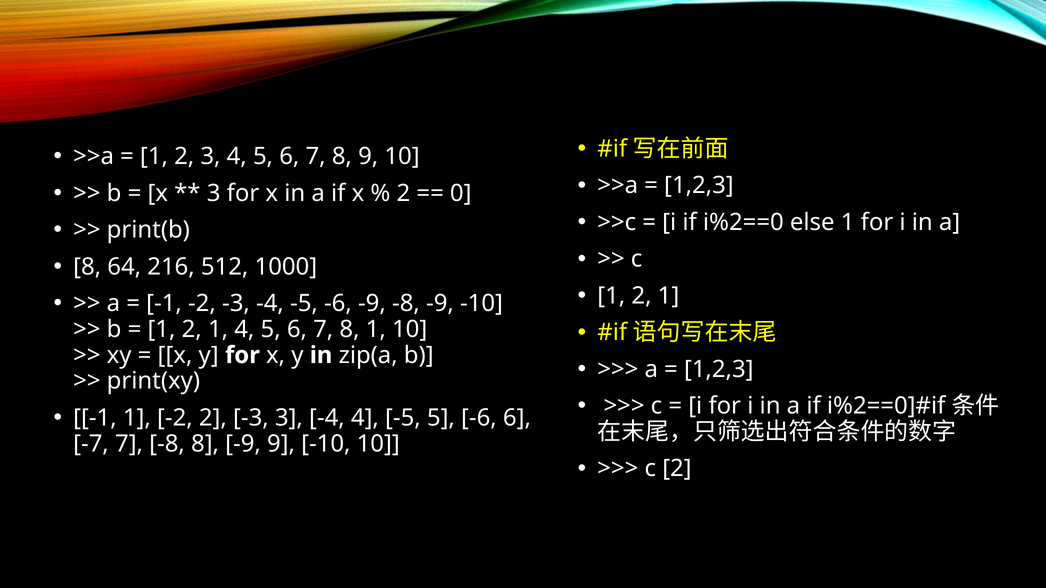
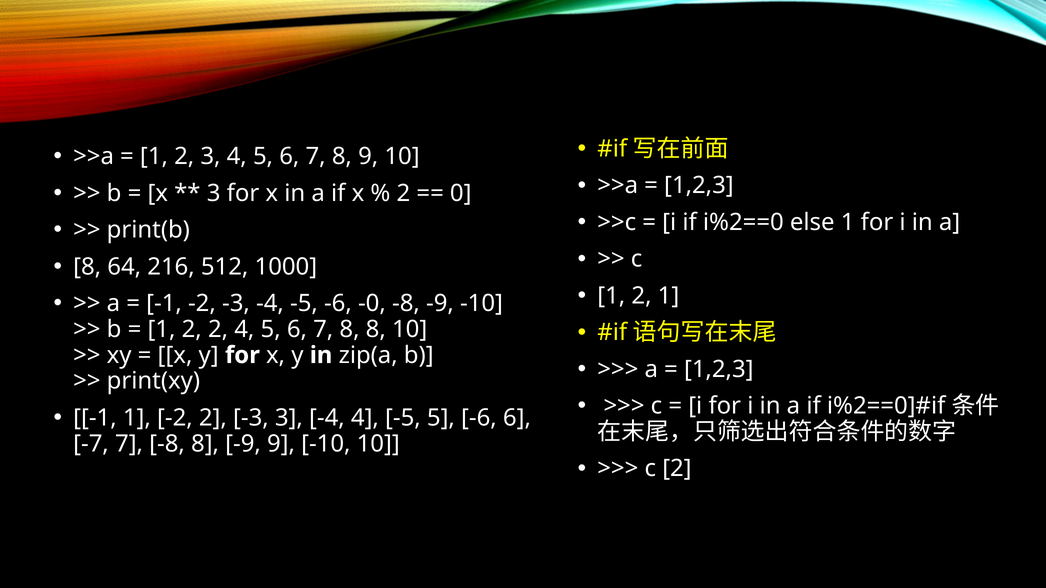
-6 -9: -9 -> -0 (372, 304)
1: 1 -> 2 (218, 330)
8 1: 1 -> 8 (376, 330)
